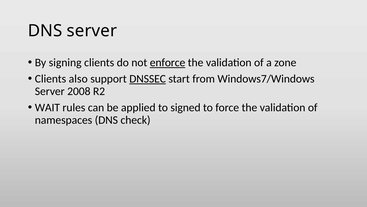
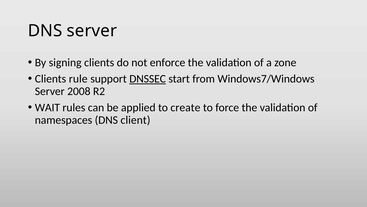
enforce underline: present -> none (168, 62)
also: also -> rule (78, 79)
signed: signed -> create (185, 107)
check: check -> client (135, 120)
